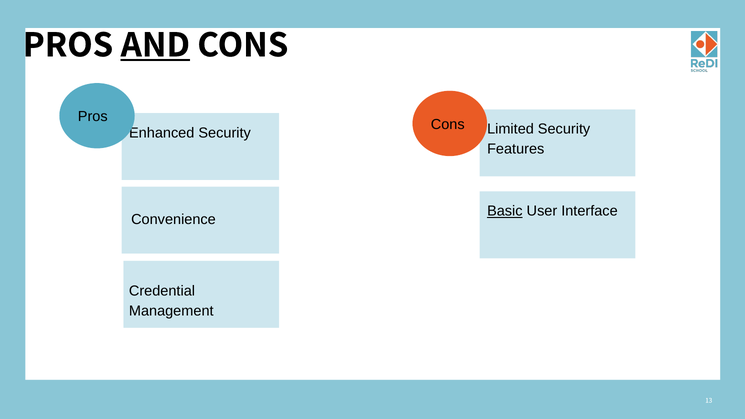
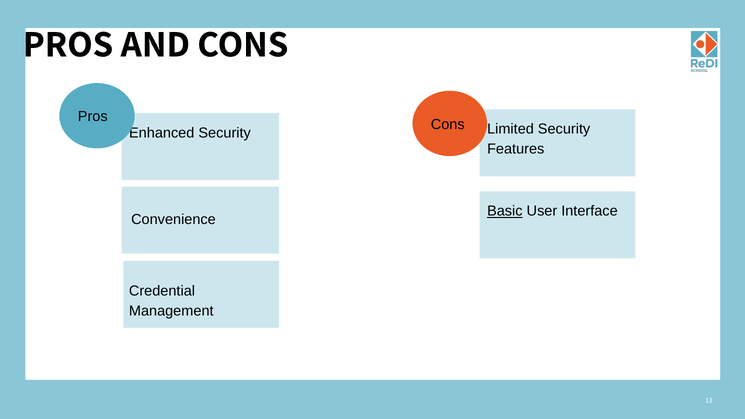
AND underline: present -> none (155, 44)
